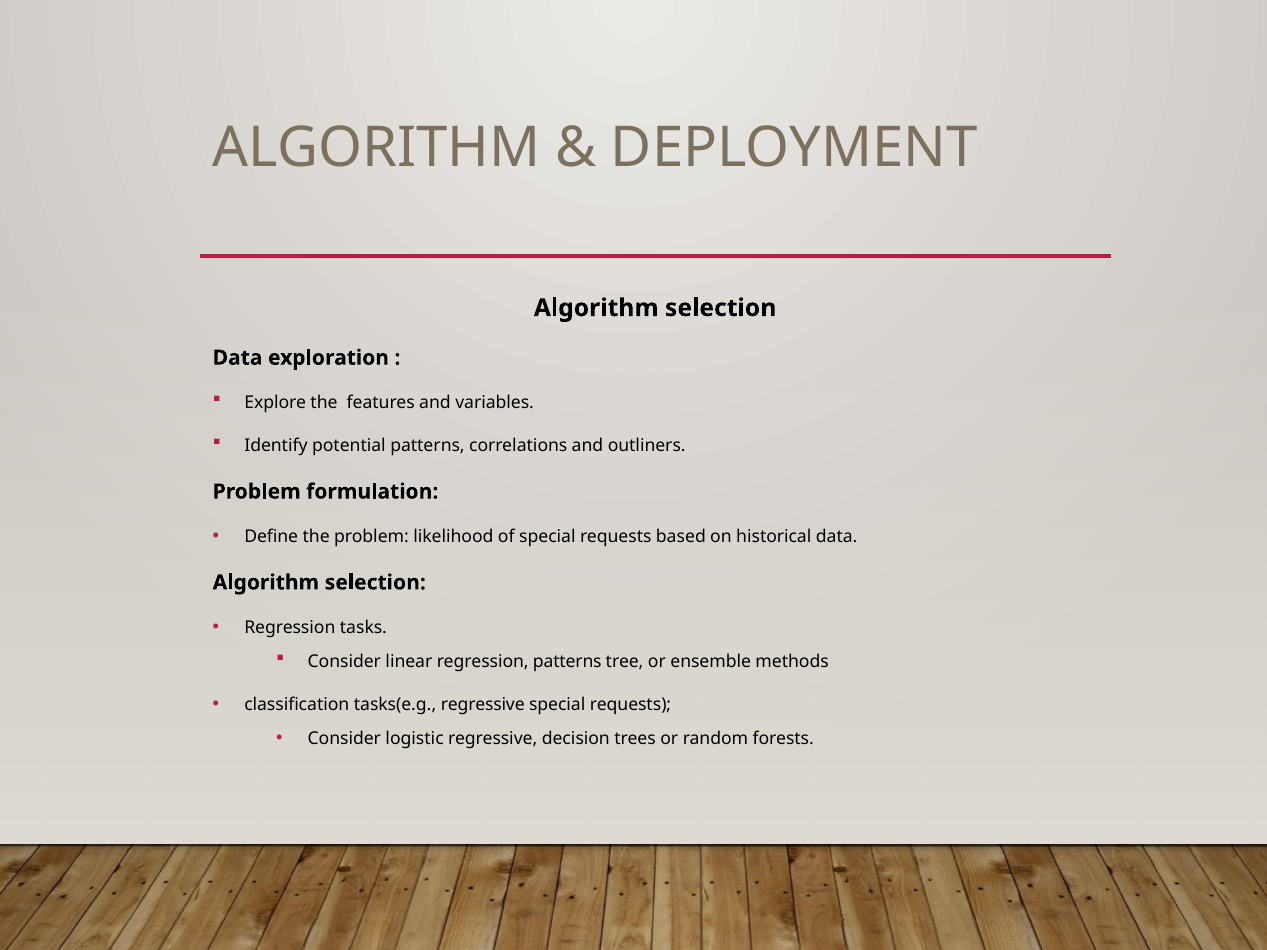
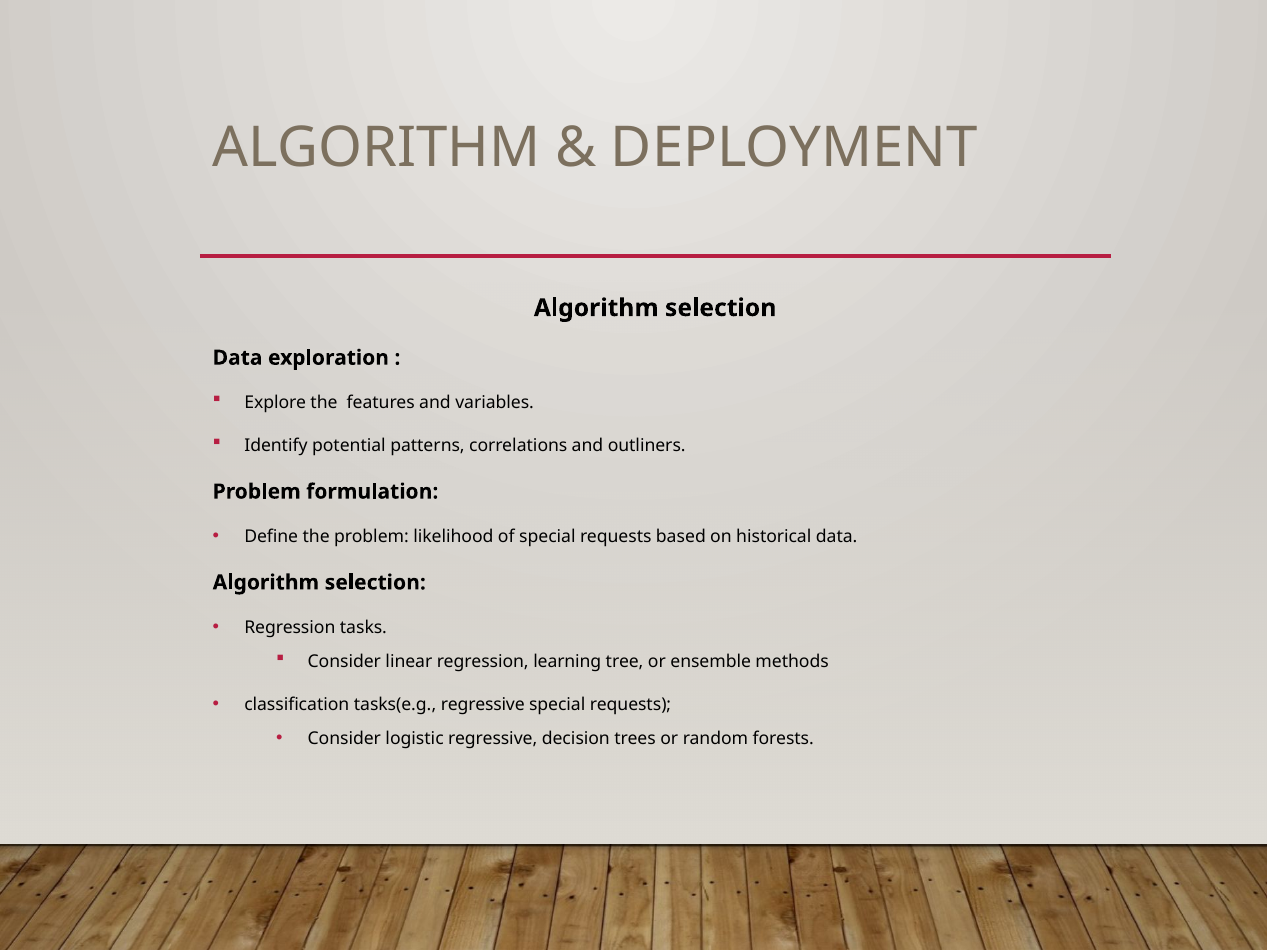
regression patterns: patterns -> learning (567, 662)
